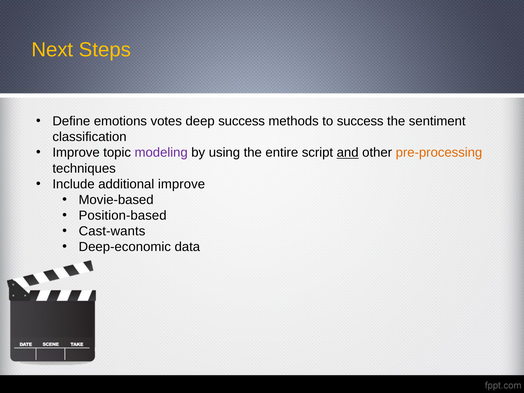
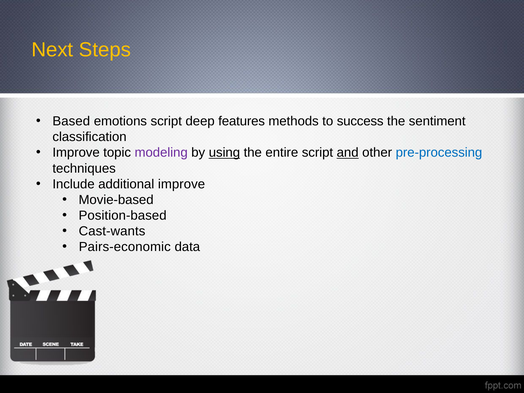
Define: Define -> Based (71, 121)
emotions votes: votes -> script (166, 121)
deep success: success -> features (242, 121)
using underline: none -> present (224, 153)
pre-processing colour: orange -> blue (439, 153)
Deep-economic: Deep-economic -> Pairs-economic (125, 247)
